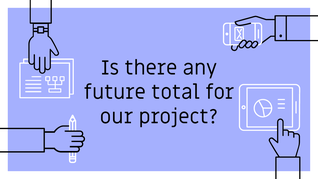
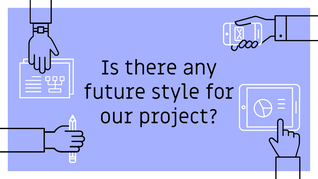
total: total -> style (176, 92)
